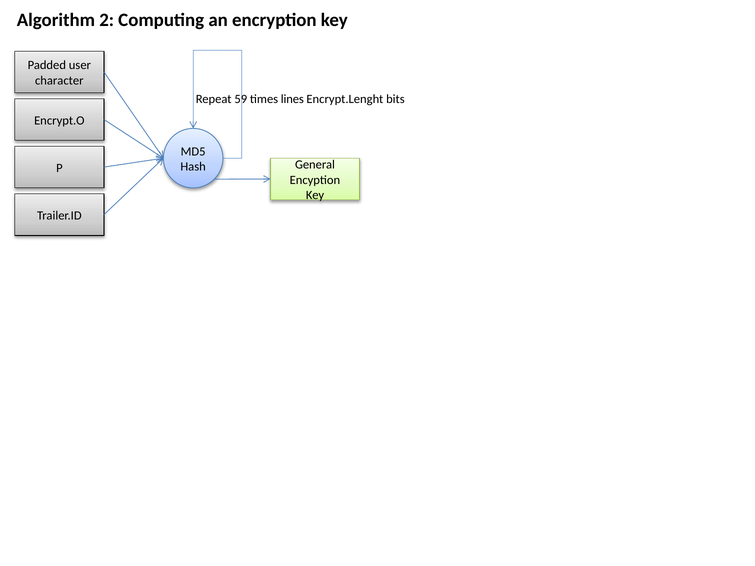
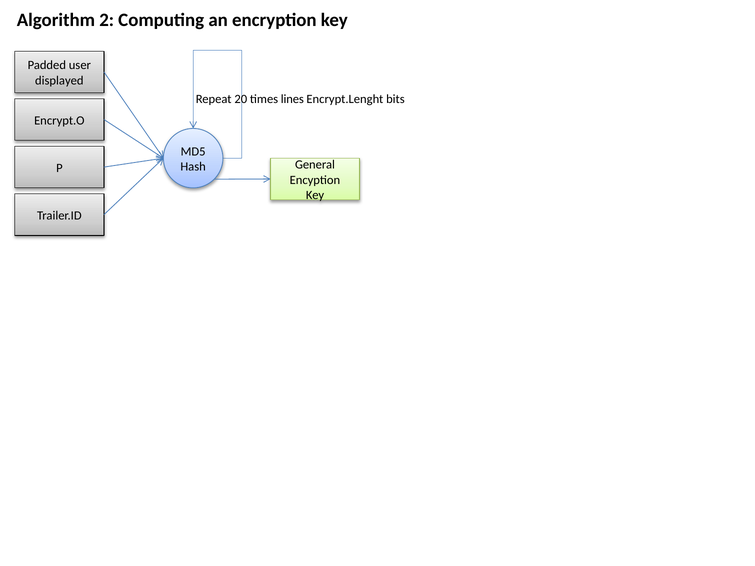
character: character -> displayed (59, 80)
59: 59 -> 20 (241, 99)
